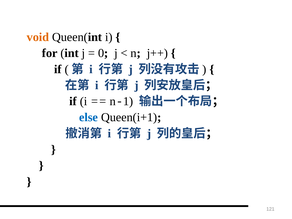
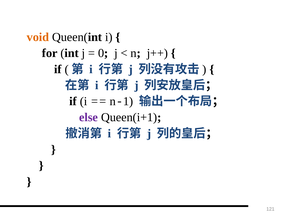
else colour: blue -> purple (89, 117)
